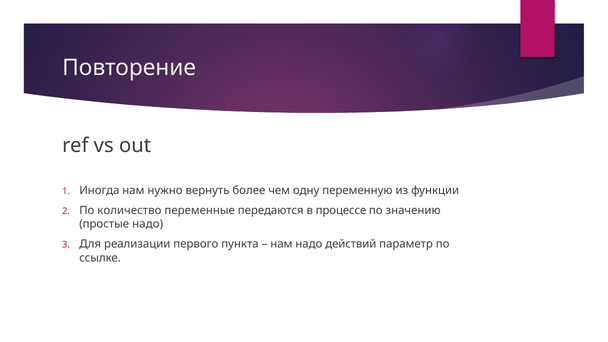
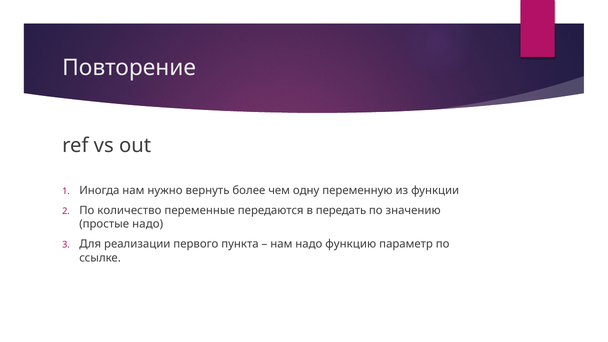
процессе: процессе -> передать (341, 210)
действий: действий -> функцию (351, 244)
